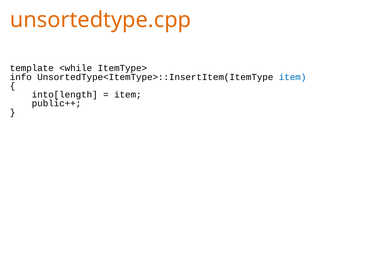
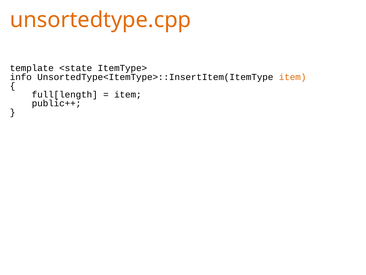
<while: <while -> <state (76, 68)
item colour: blue -> orange (293, 77)
into[length: into[length -> full[length (65, 94)
